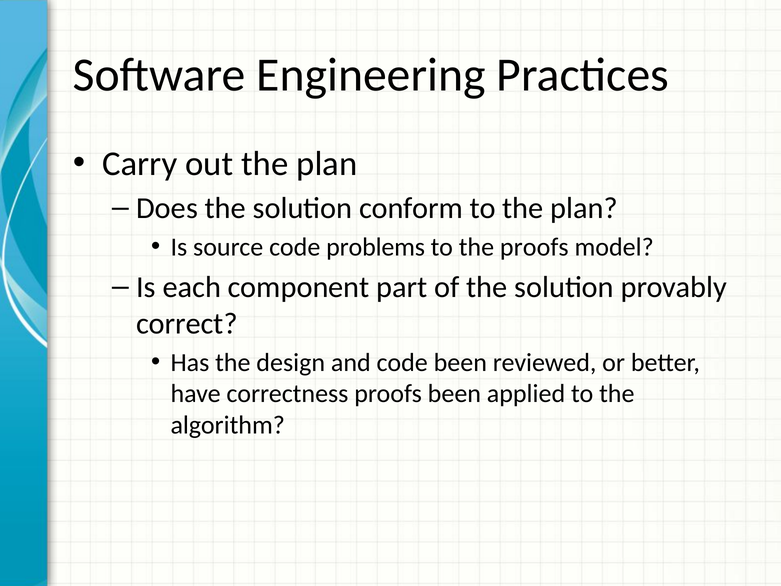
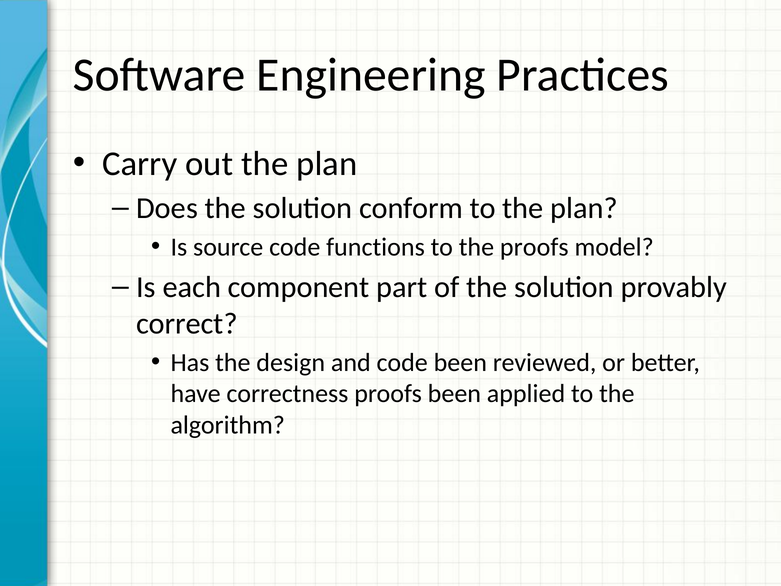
problems: problems -> functions (376, 247)
